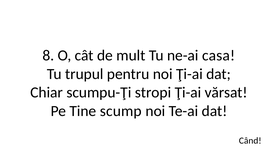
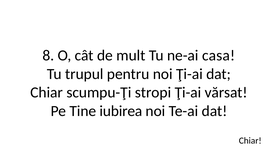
scump: scump -> iubirea (121, 111)
Când: Când -> Chiar (250, 141)
